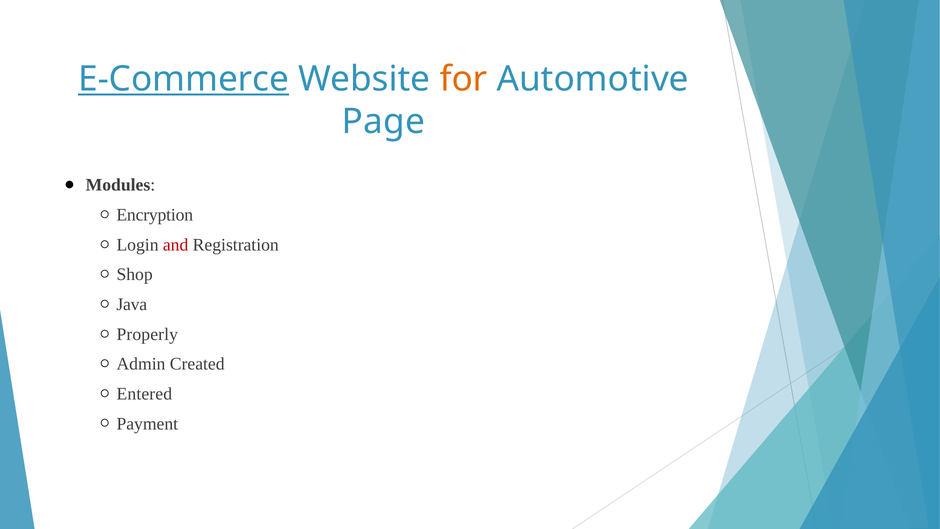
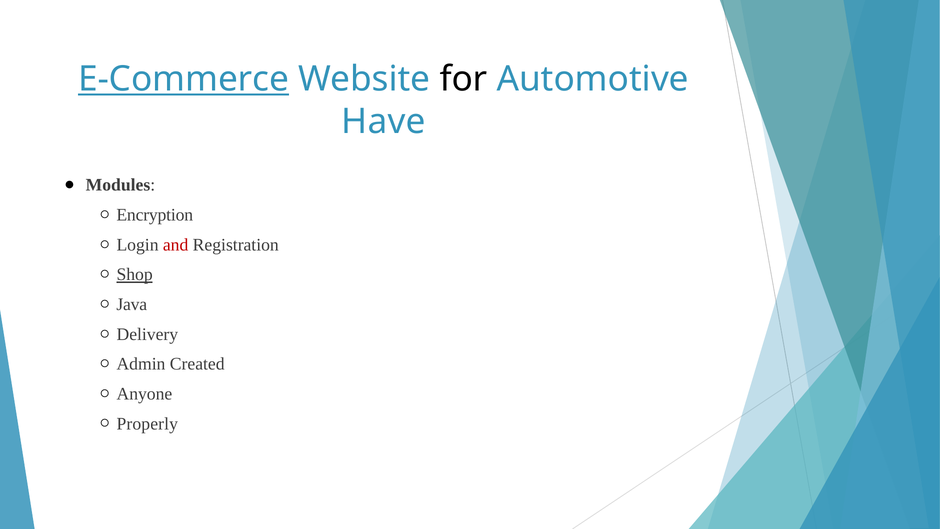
for colour: orange -> black (464, 79)
Page: Page -> Have (383, 122)
Shop underline: none -> present (135, 275)
Properly: Properly -> Delivery (147, 334)
Entered: Entered -> Anyone (144, 394)
Payment: Payment -> Properly (147, 424)
